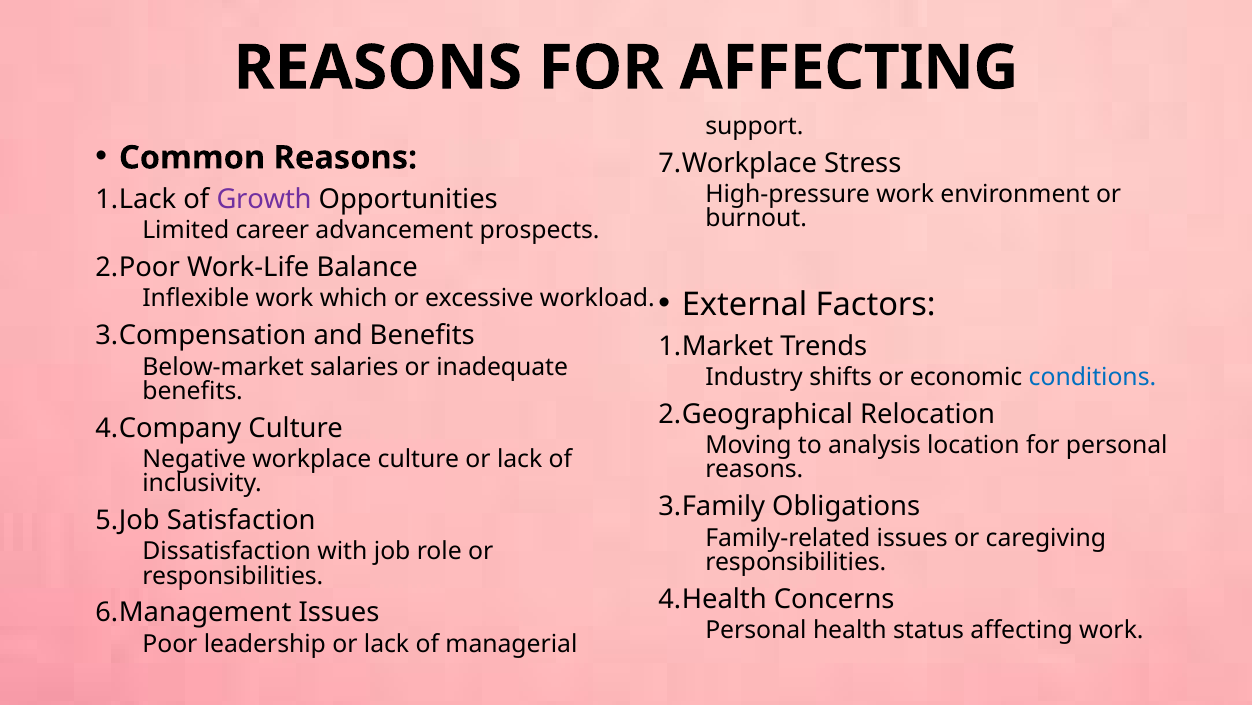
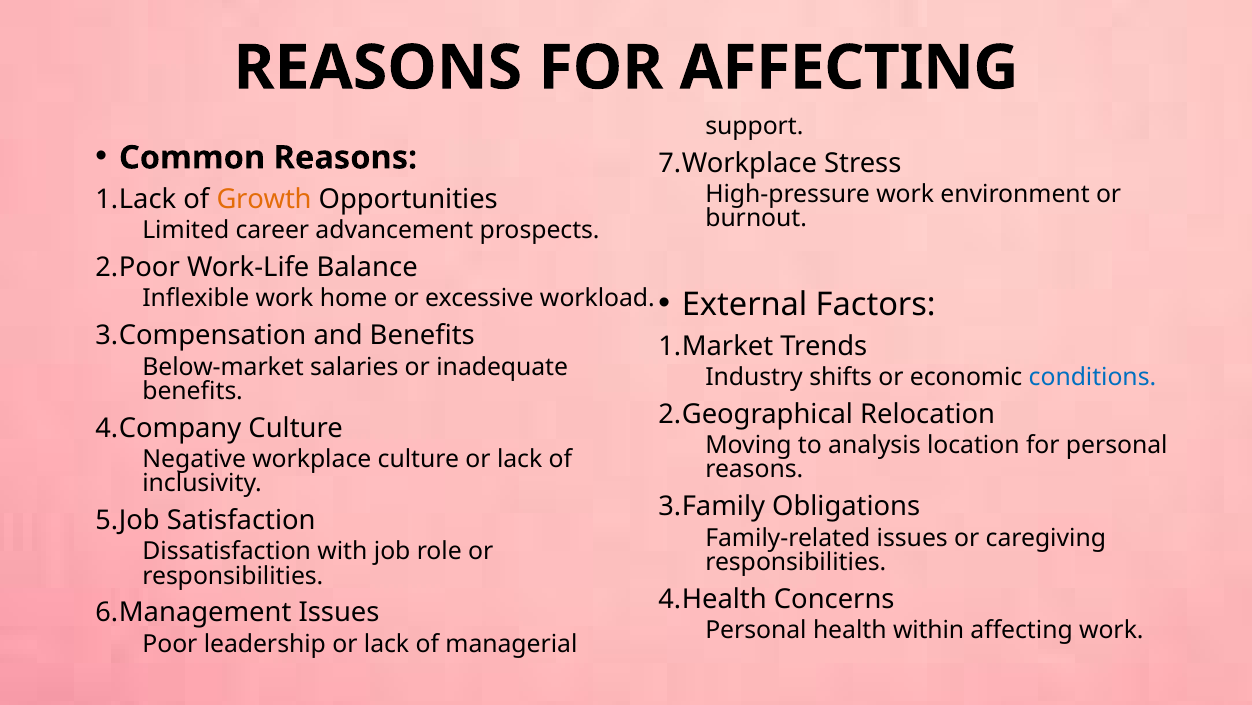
Growth colour: purple -> orange (264, 199)
which: which -> home (354, 298)
status: status -> within (929, 630)
